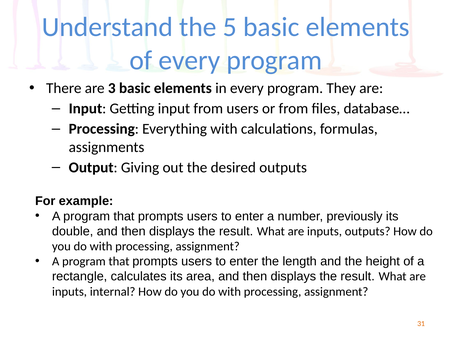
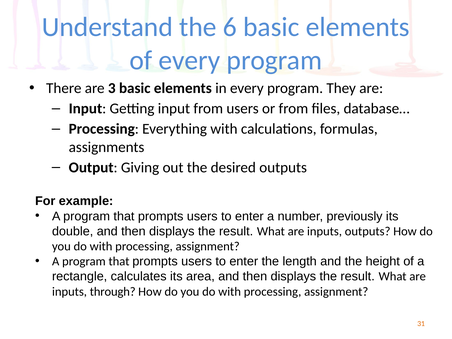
5: 5 -> 6 (230, 27)
internal: internal -> through (113, 292)
